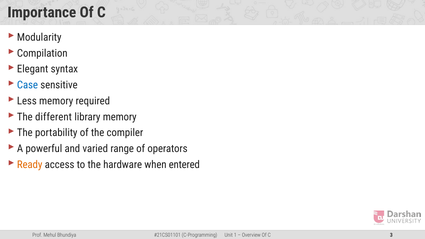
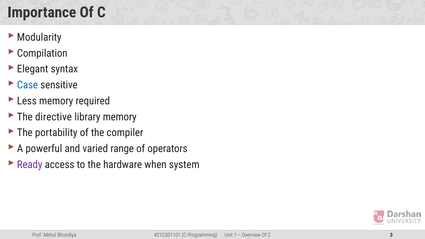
different: different -> directive (53, 117)
Ready colour: orange -> purple (30, 165)
entered: entered -> system (184, 165)
